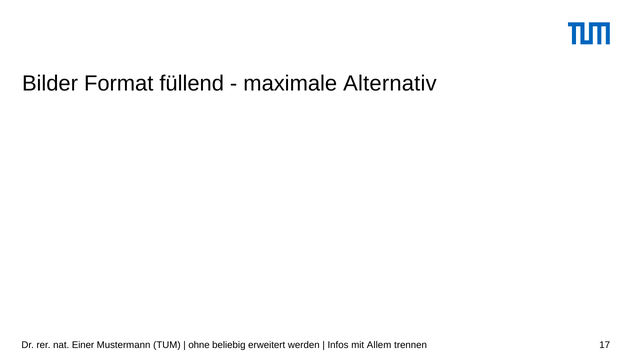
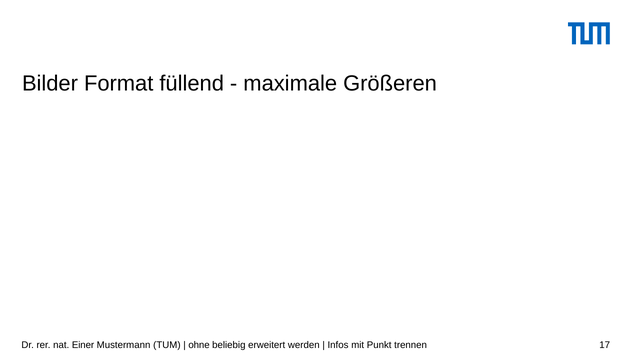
Alternativ: Alternativ -> Größeren (390, 84)
Allem: Allem -> Punkt (379, 346)
